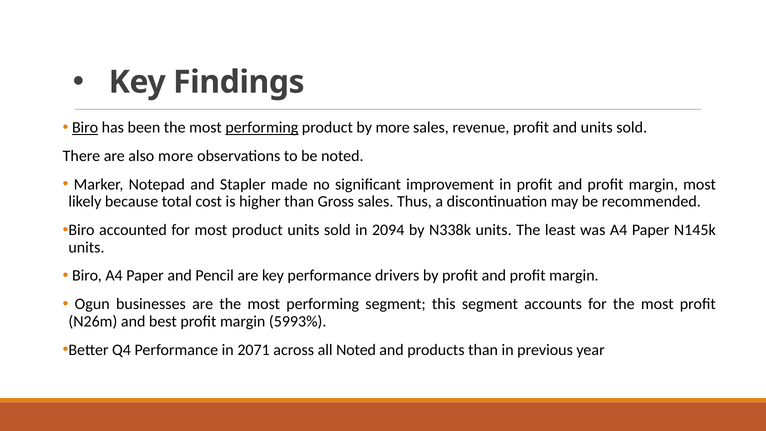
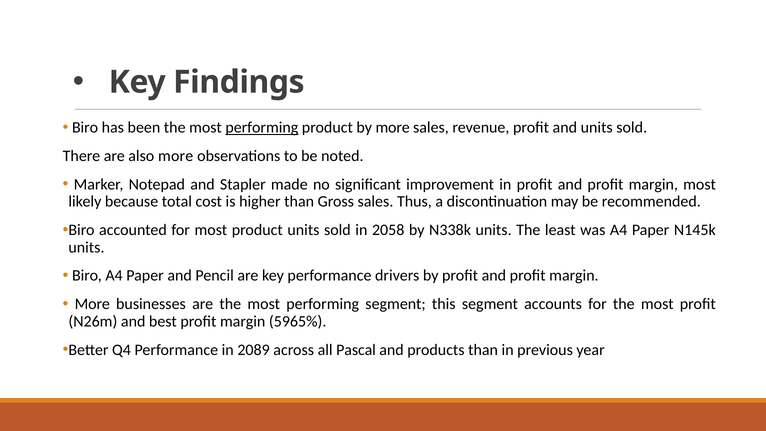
Biro underline: present -> none (85, 127)
2094: 2094 -> 2058 (388, 230)
Ogun: Ogun -> More (92, 304)
5993%: 5993% -> 5965% (298, 321)
2071: 2071 -> 2089 (254, 350)
all Noted: Noted -> Pascal (356, 350)
